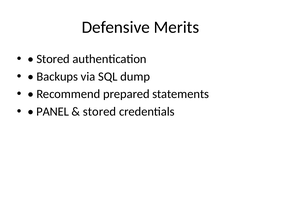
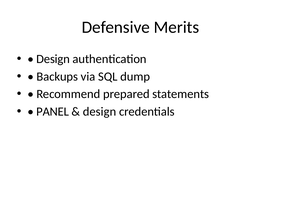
Stored: Stored -> Design (53, 59)
stored: stored -> design (100, 111)
